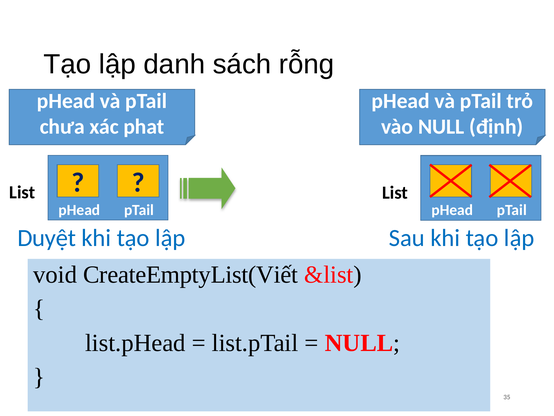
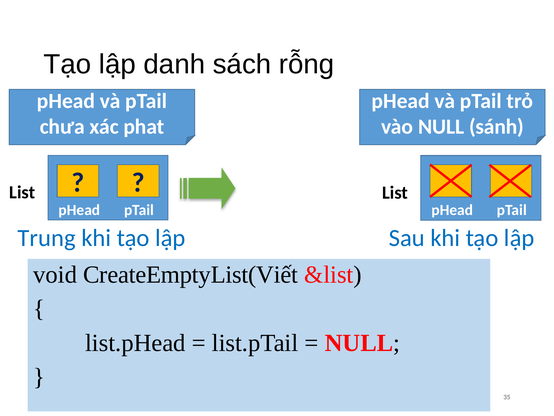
định: định -> sánh (496, 127)
Duyệt: Duyệt -> Trung (47, 238)
